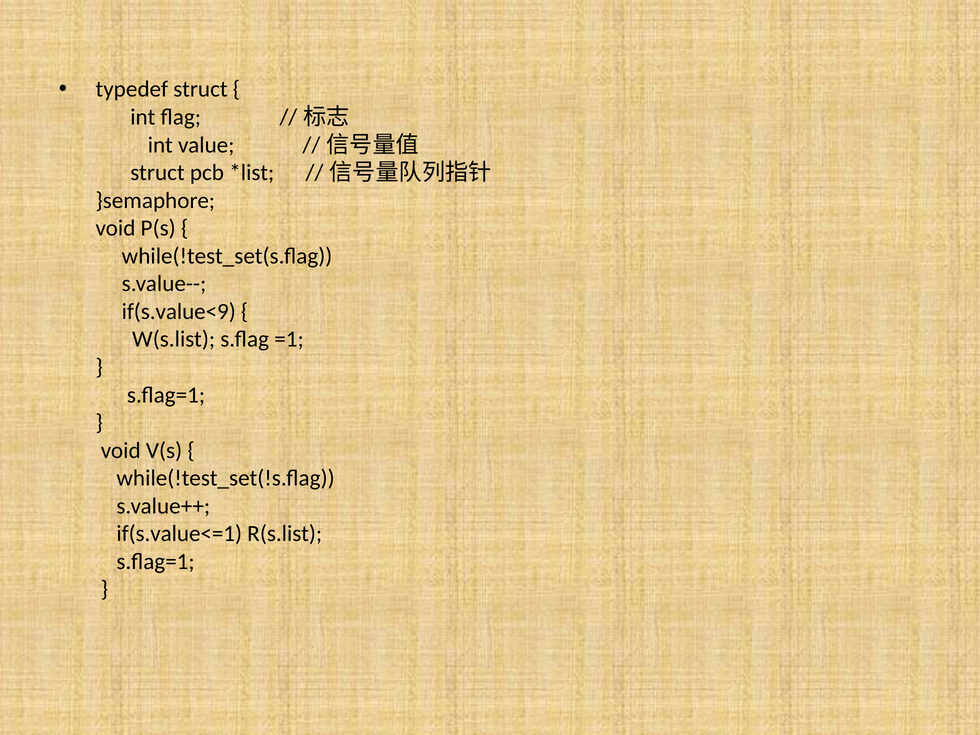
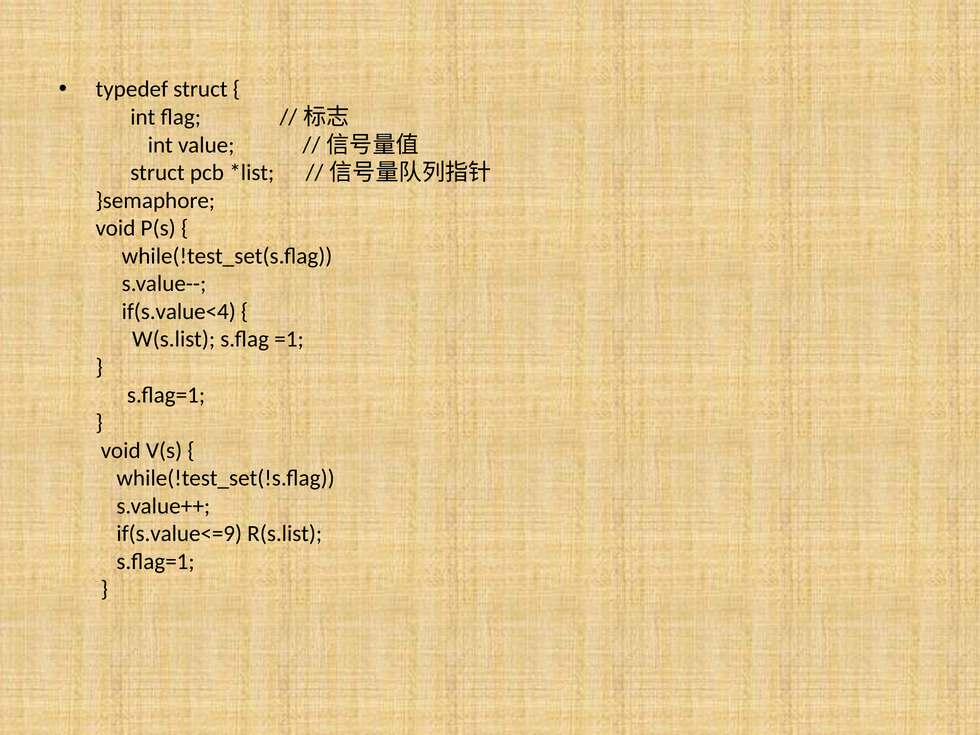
if(s.value<9: if(s.value<9 -> if(s.value<4 (179, 312)
if(s.value<=1: if(s.value<=1 -> if(s.value<=9 (179, 534)
